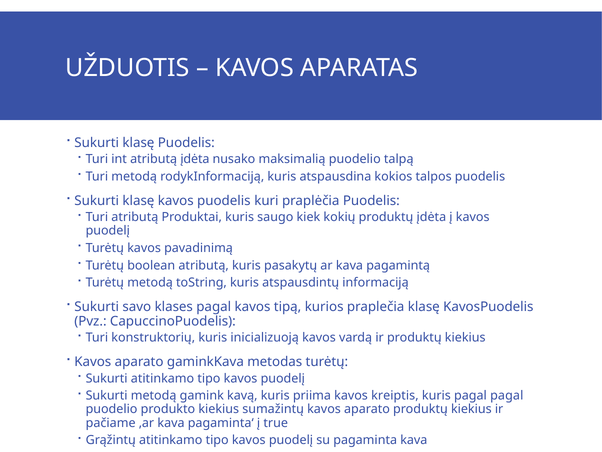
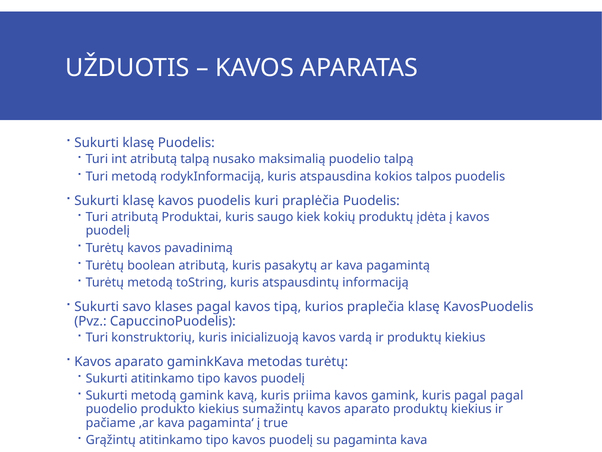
atributą įdėta: įdėta -> talpą (195, 159)
kavos kreiptis: kreiptis -> gamink (395, 395)
